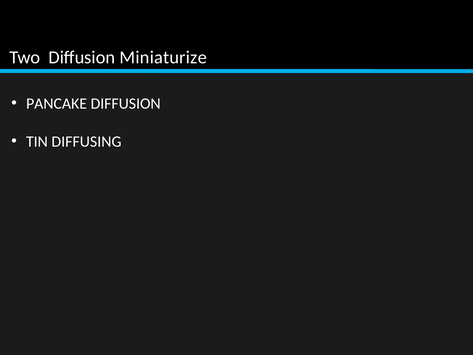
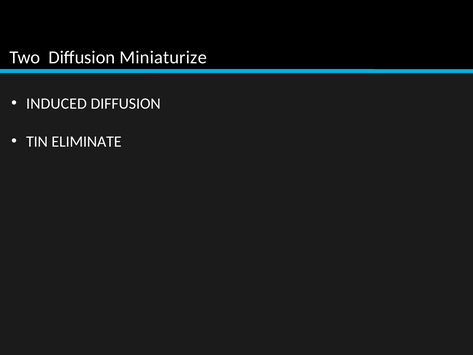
PANCAKE: PANCAKE -> INDUCED (56, 104)
DIFFUSING: DIFFUSING -> ELIMINATE (86, 141)
